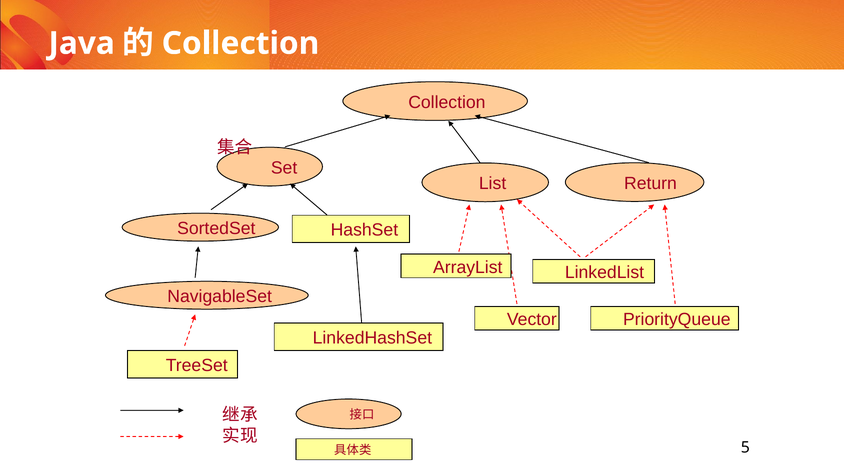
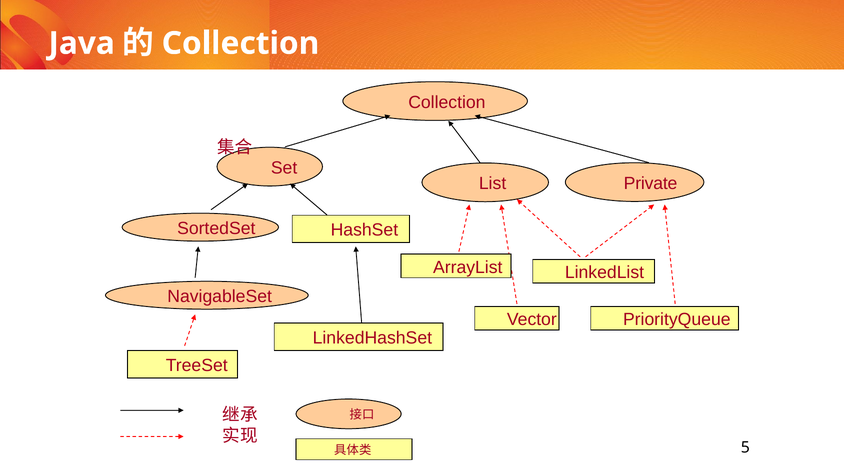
Return: Return -> Private (651, 183)
